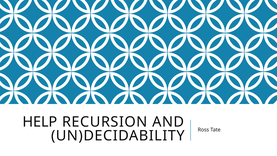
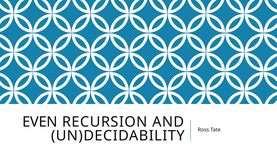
HELP: HELP -> EVEN (40, 122)
